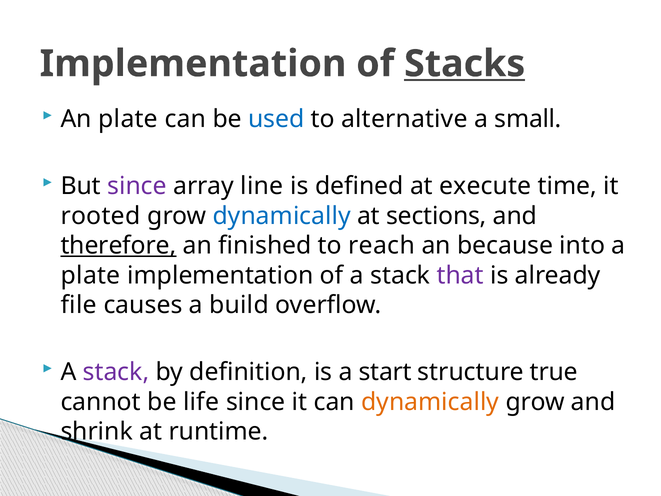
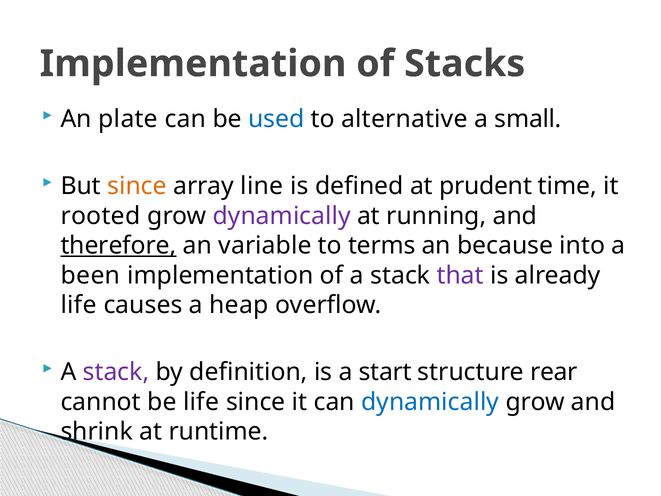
Stacks underline: present -> none (465, 64)
since colour: purple -> orange (137, 186)
execute: execute -> prudent (486, 186)
dynamically colour: blue -> purple (282, 216)
sections: sections -> running (436, 216)
finished: finished -> variable (265, 245)
reach: reach -> terms (382, 245)
plate: plate -> been (91, 275)
file: file -> life (79, 305)
build: build -> heap (239, 305)
true: true -> rear (554, 372)
dynamically colour: orange -> blue (430, 402)
